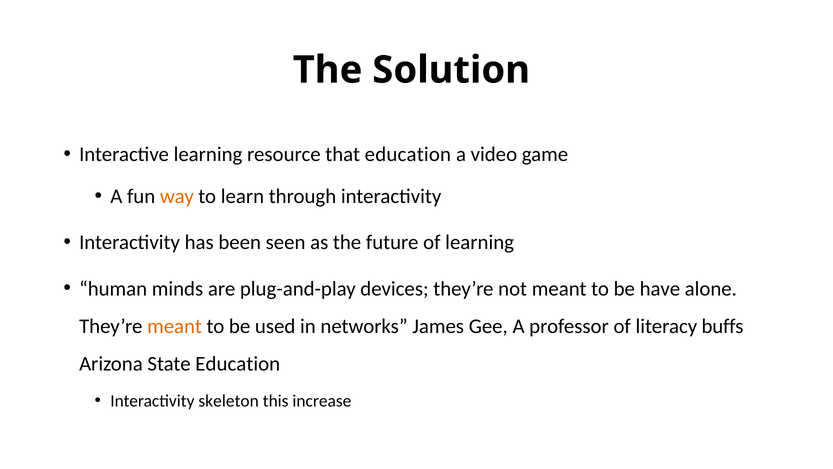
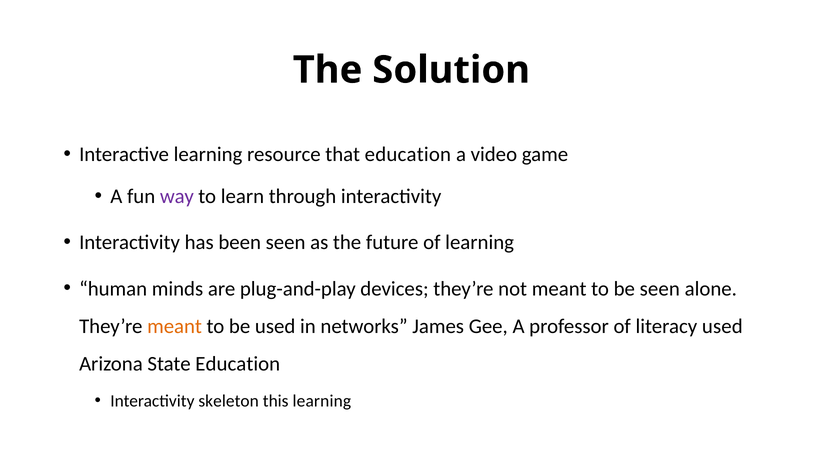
way colour: orange -> purple (177, 196)
be have: have -> seen (660, 288)
literacy buffs: buffs -> used (722, 326)
this increase: increase -> learning (322, 401)
